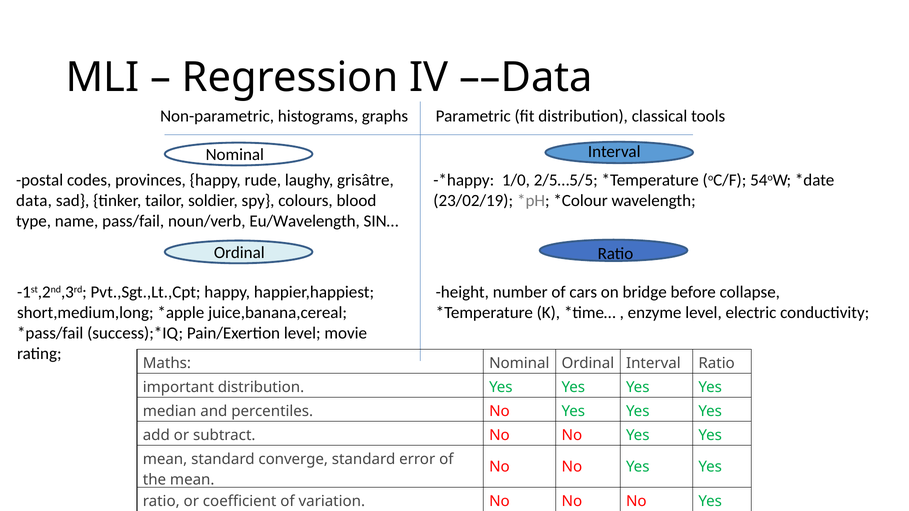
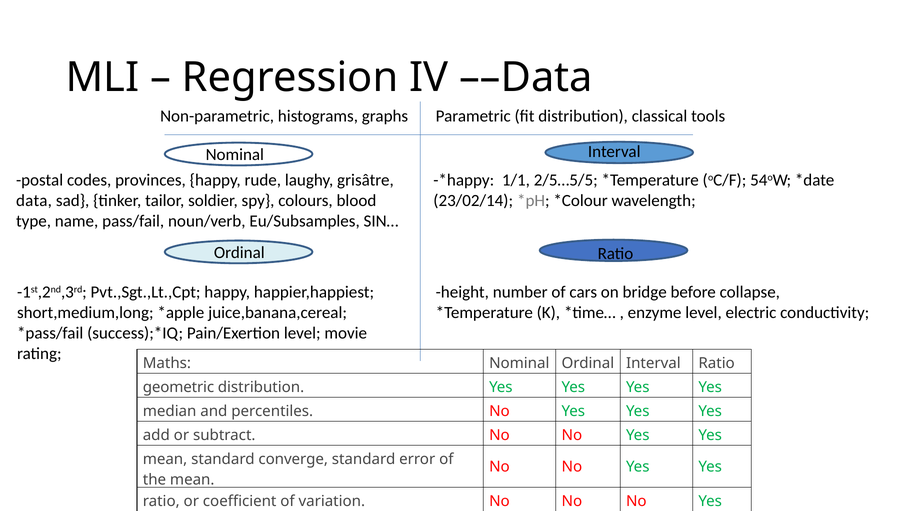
1/0: 1/0 -> 1/1 (516, 180)
23/02/19: 23/02/19 -> 23/02/14 (473, 201)
Eu/Wavelength: Eu/Wavelength -> Eu/Subsamples (305, 221)
important: important -> geometric (178, 387)
